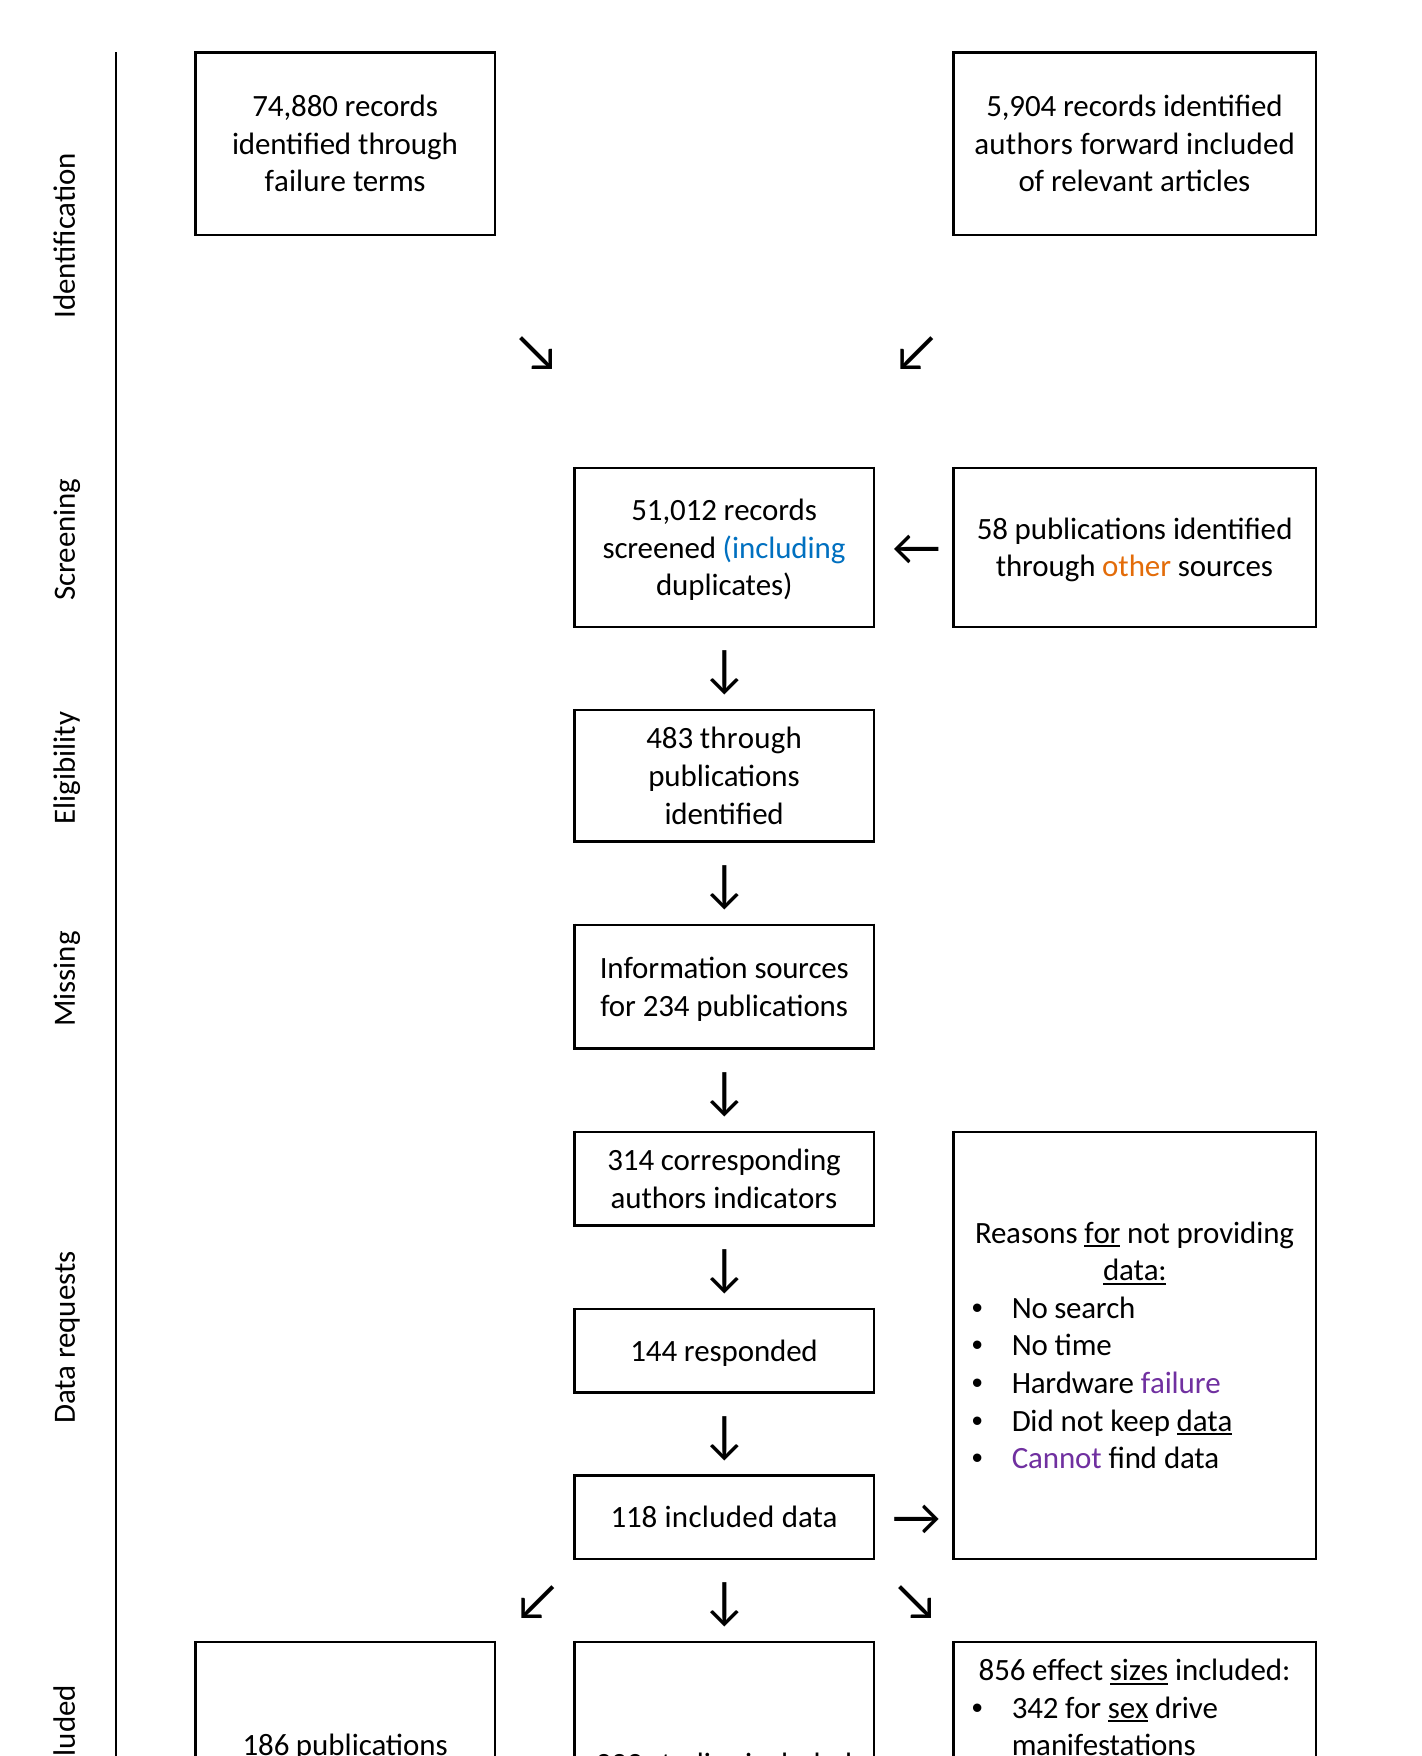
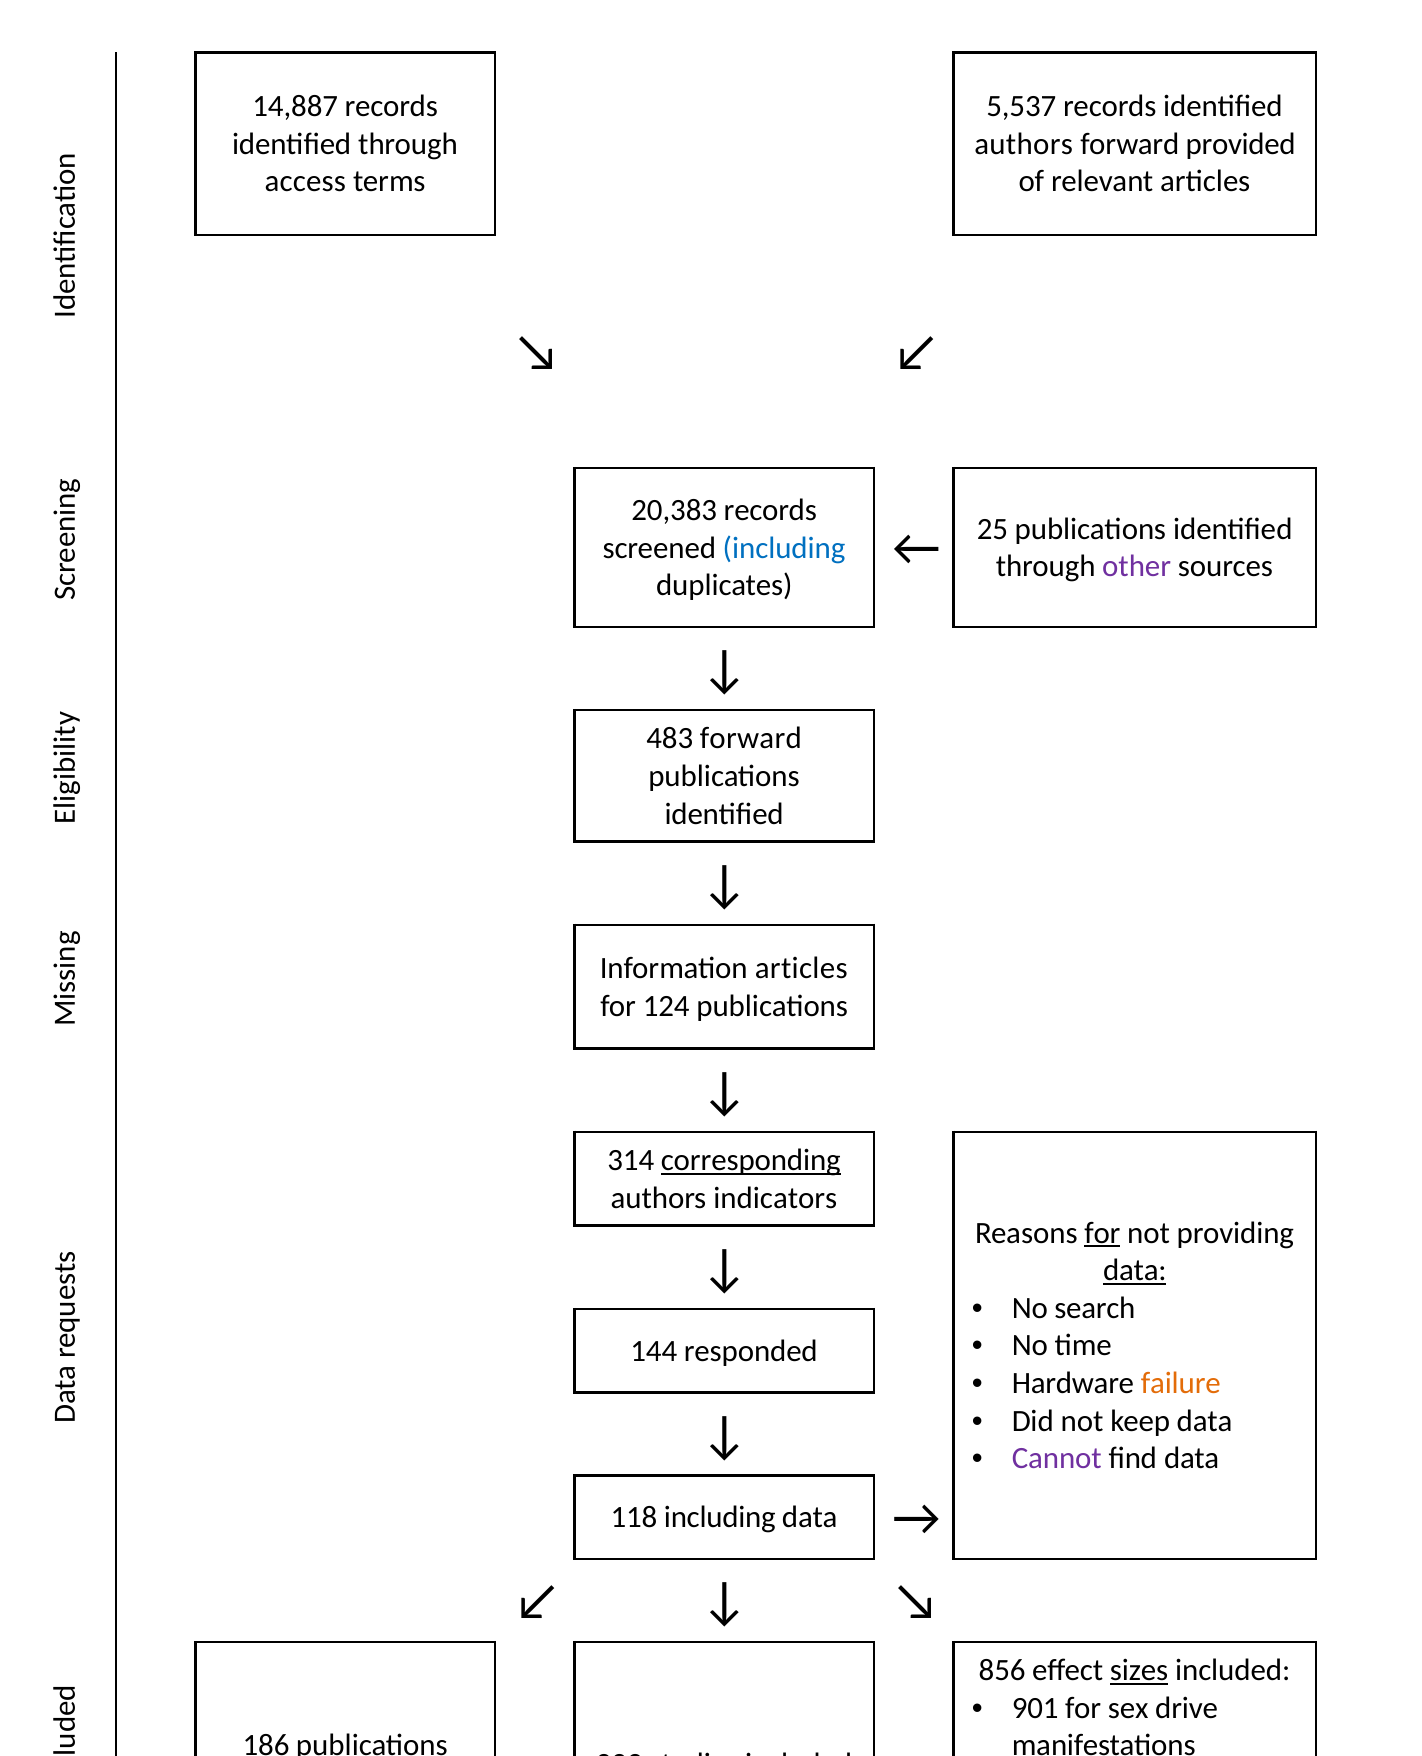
74,880: 74,880 -> 14,887 (295, 106)
5,904: 5,904 -> 5,537 (1021, 106)
forward included: included -> provided (1241, 144)
failure: failure -> access (305, 182)
51,012: 51,012 -> 20,383 (674, 511)
58: 58 -> 25 (992, 529)
other colour: orange -> purple (1137, 567)
483 through: through -> forward (751, 739)
Information sources: sources -> articles (801, 969)
234: 234 -> 124 (666, 1006)
corresponding underline: none -> present (751, 1161)
failure colour: purple -> orange (1181, 1384)
data underline: present -> none (1205, 1421)
118 included: included -> including (720, 1518)
342: 342 -> 901 (1035, 1709)
sex underline: present -> none (1128, 1709)
